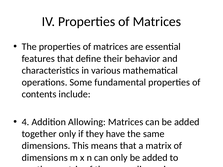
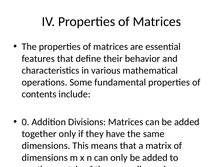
4: 4 -> 0 (26, 122)
Allowing: Allowing -> Divisions (87, 122)
